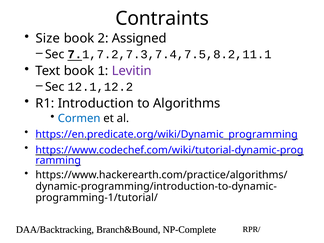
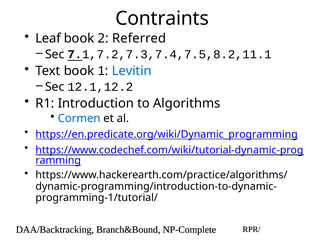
Size: Size -> Leaf (48, 38)
Assigned: Assigned -> Referred (139, 38)
Levitin colour: purple -> blue (132, 71)
